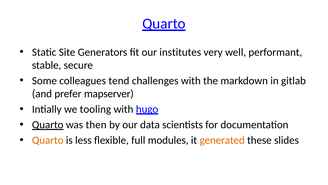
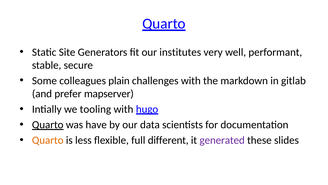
tend: tend -> plain (119, 80)
then: then -> have (96, 124)
modules: modules -> different (168, 140)
generated colour: orange -> purple (222, 140)
